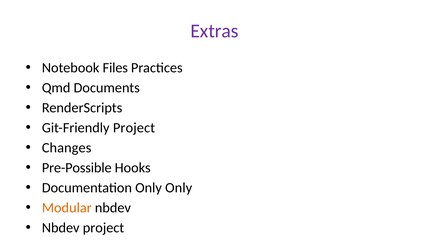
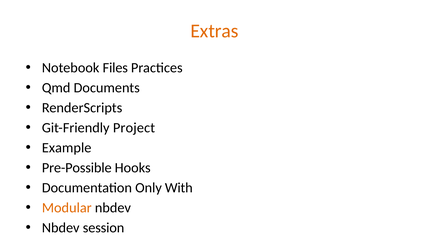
Extras colour: purple -> orange (215, 31)
Changes: Changes -> Example (67, 148)
Only Only: Only -> With (179, 188)
Nbdev project: project -> session (104, 228)
